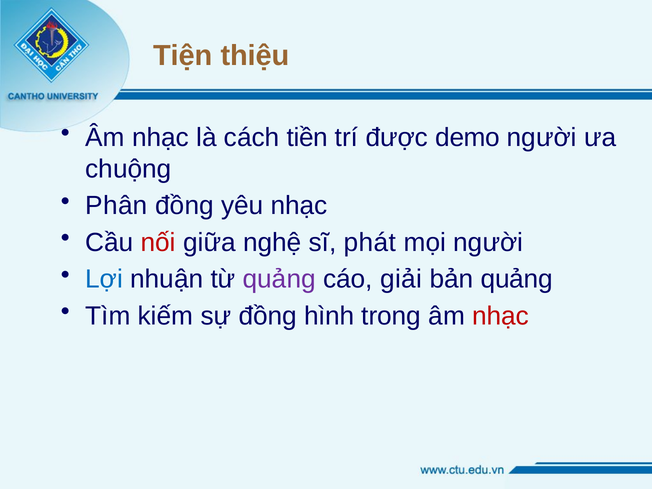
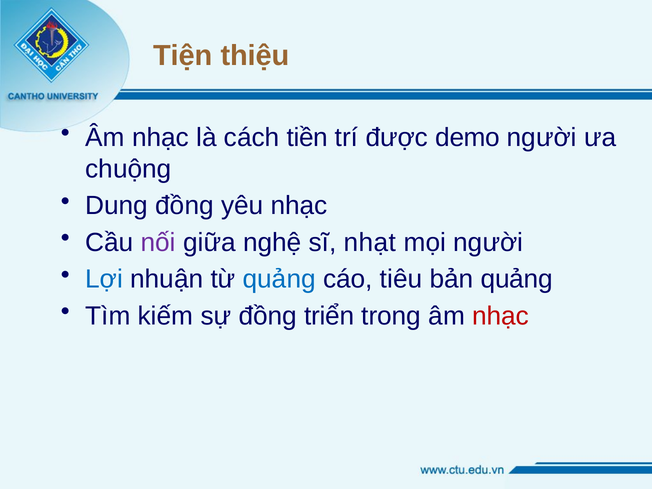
Phân: Phân -> Dung (117, 206)
nối colour: red -> purple (158, 242)
phát: phát -> nhạt (370, 242)
quảng colour: purple -> blue (279, 279)
giải: giải -> tiêu (401, 279)
hình: hình -> triển (329, 316)
